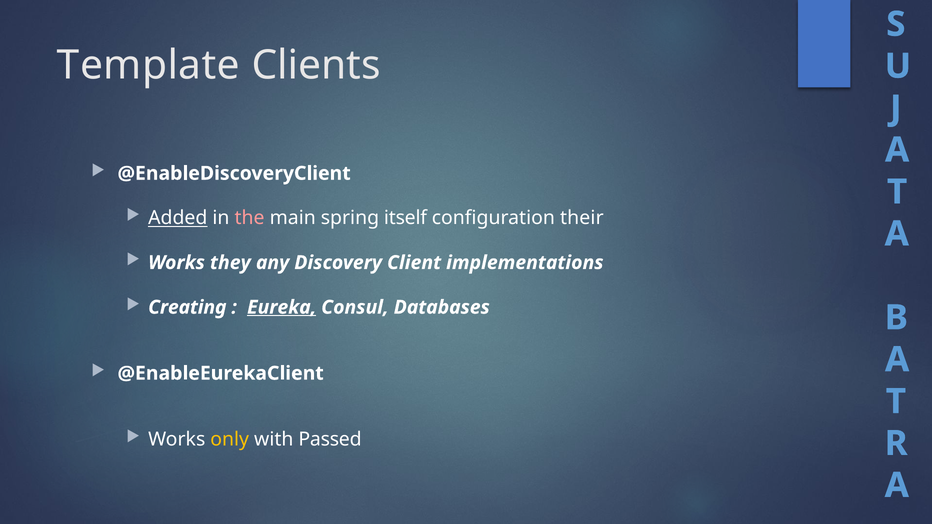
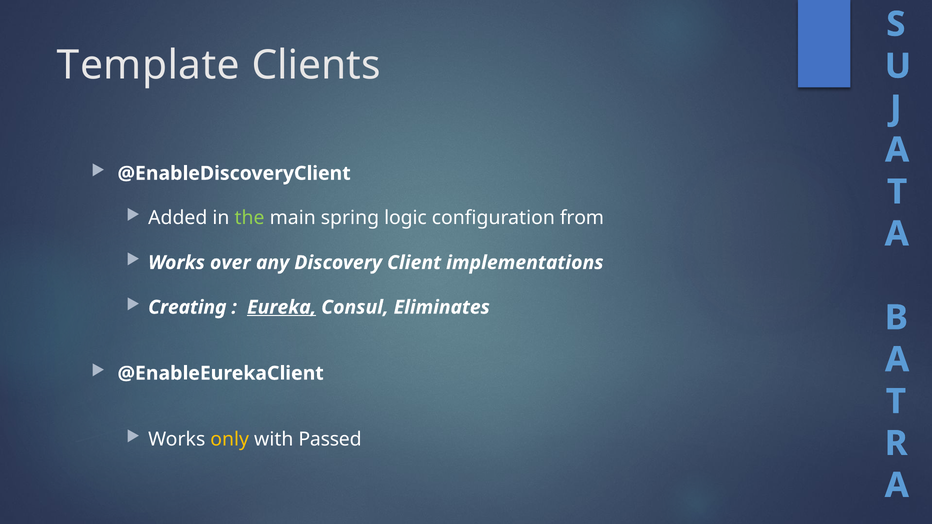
Added underline: present -> none (178, 218)
the colour: pink -> light green (250, 218)
itself: itself -> logic (405, 218)
their: their -> from (582, 218)
they: they -> over (230, 263)
Databases: Databases -> Eliminates (442, 307)
